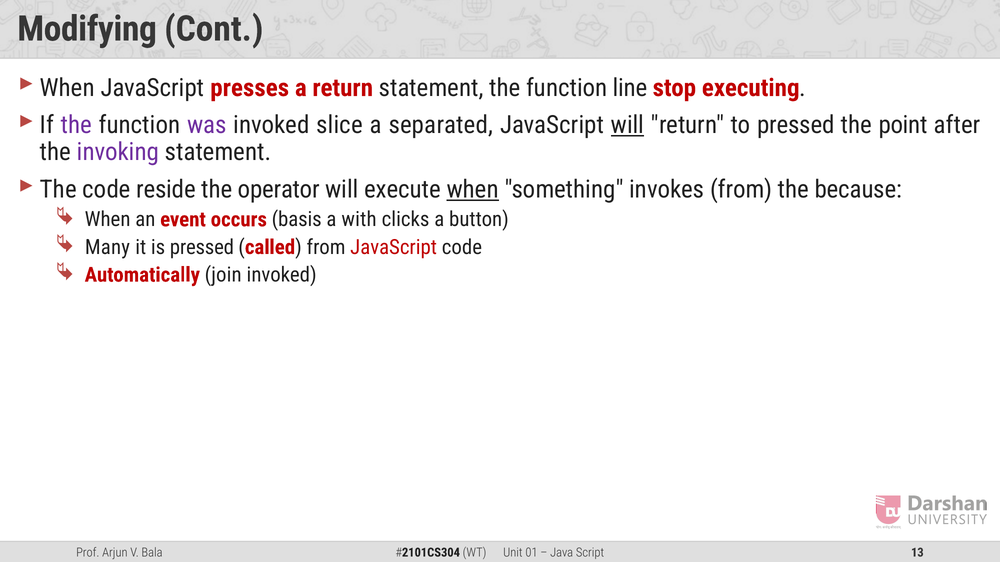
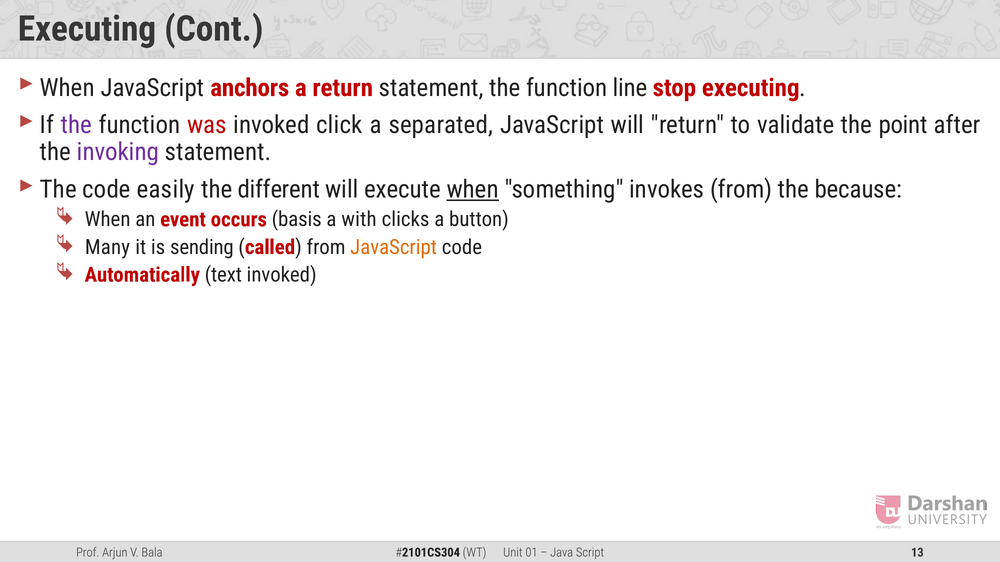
Modifying: Modifying -> Executing (87, 29)
presses: presses -> anchors (250, 88)
was colour: purple -> red (207, 125)
slice: slice -> click (339, 125)
will underline: present -> none (628, 125)
to pressed: pressed -> validate (796, 125)
reside: reside -> easily (166, 190)
operator: operator -> different (279, 190)
is pressed: pressed -> sending (202, 247)
JavaScript colour: red -> orange (394, 247)
join: join -> text (223, 275)
